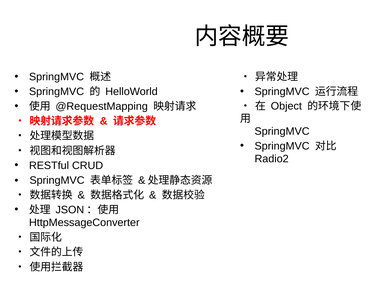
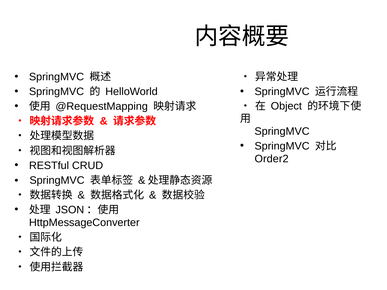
Radio2: Radio2 -> Order2 (272, 159)
